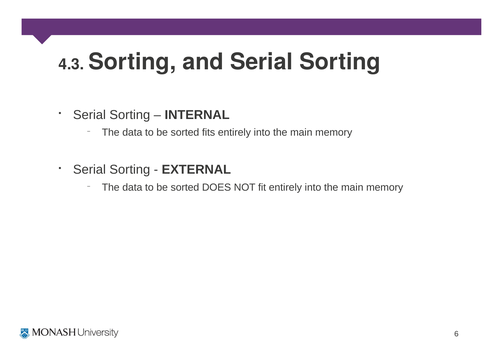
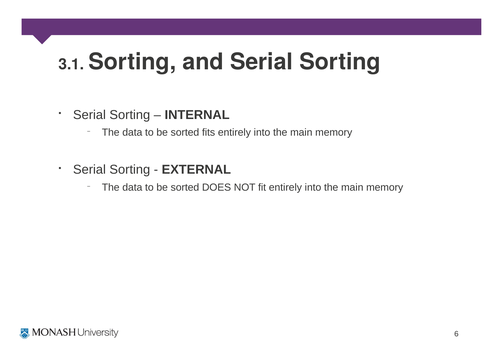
4.3: 4.3 -> 3.1 (71, 64)
